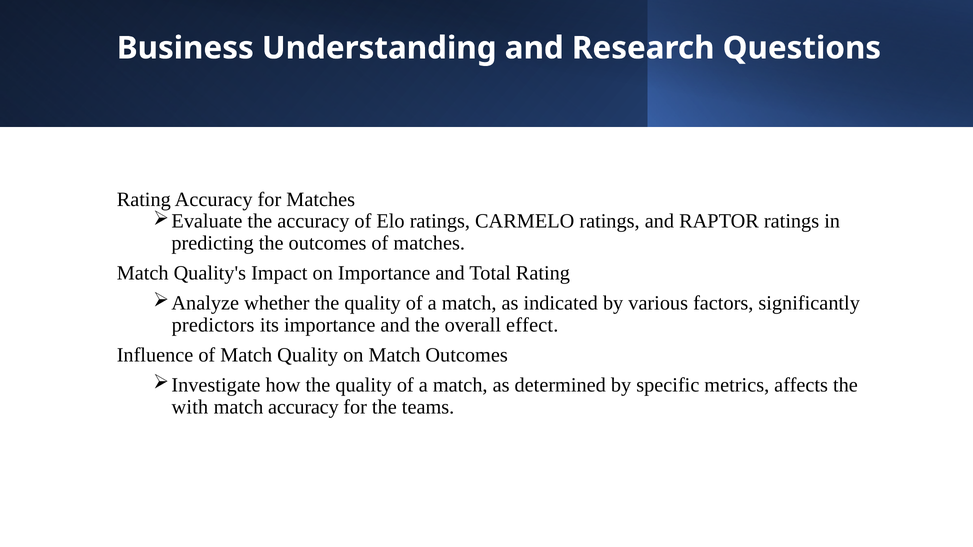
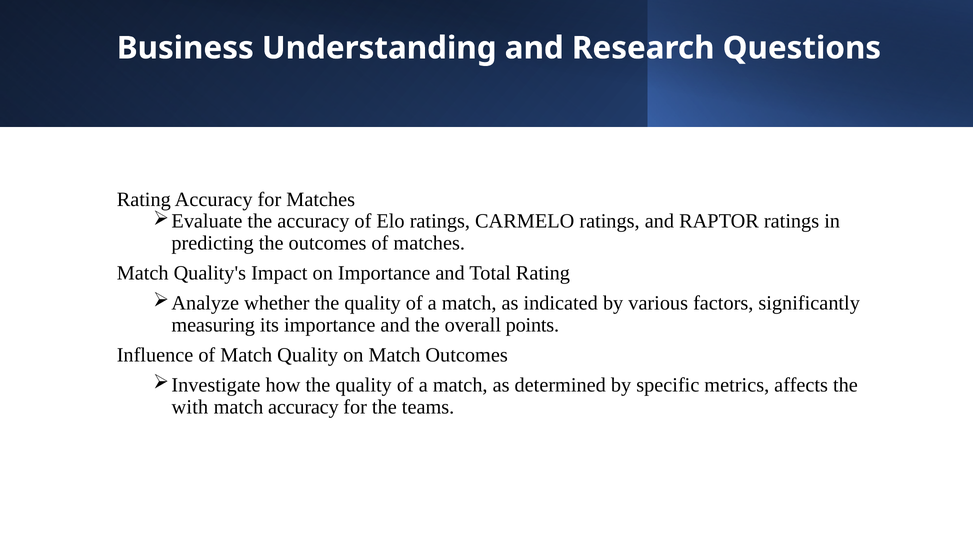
predictors: predictors -> measuring (213, 325)
effect: effect -> points (532, 325)
